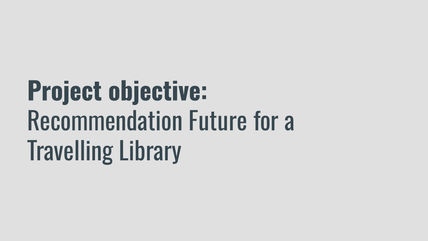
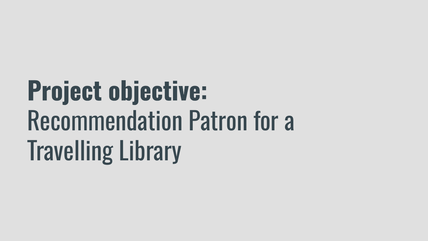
Future: Future -> Patron (218, 122)
